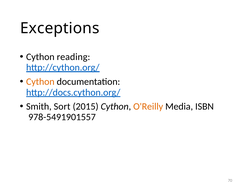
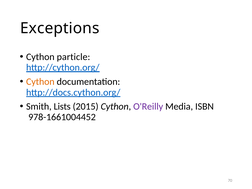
reading: reading -> particle (73, 57)
Sort: Sort -> Lists (62, 107)
O'Reilly colour: orange -> purple (148, 107)
978-5491901557: 978-5491901557 -> 978-1661004452 (62, 117)
